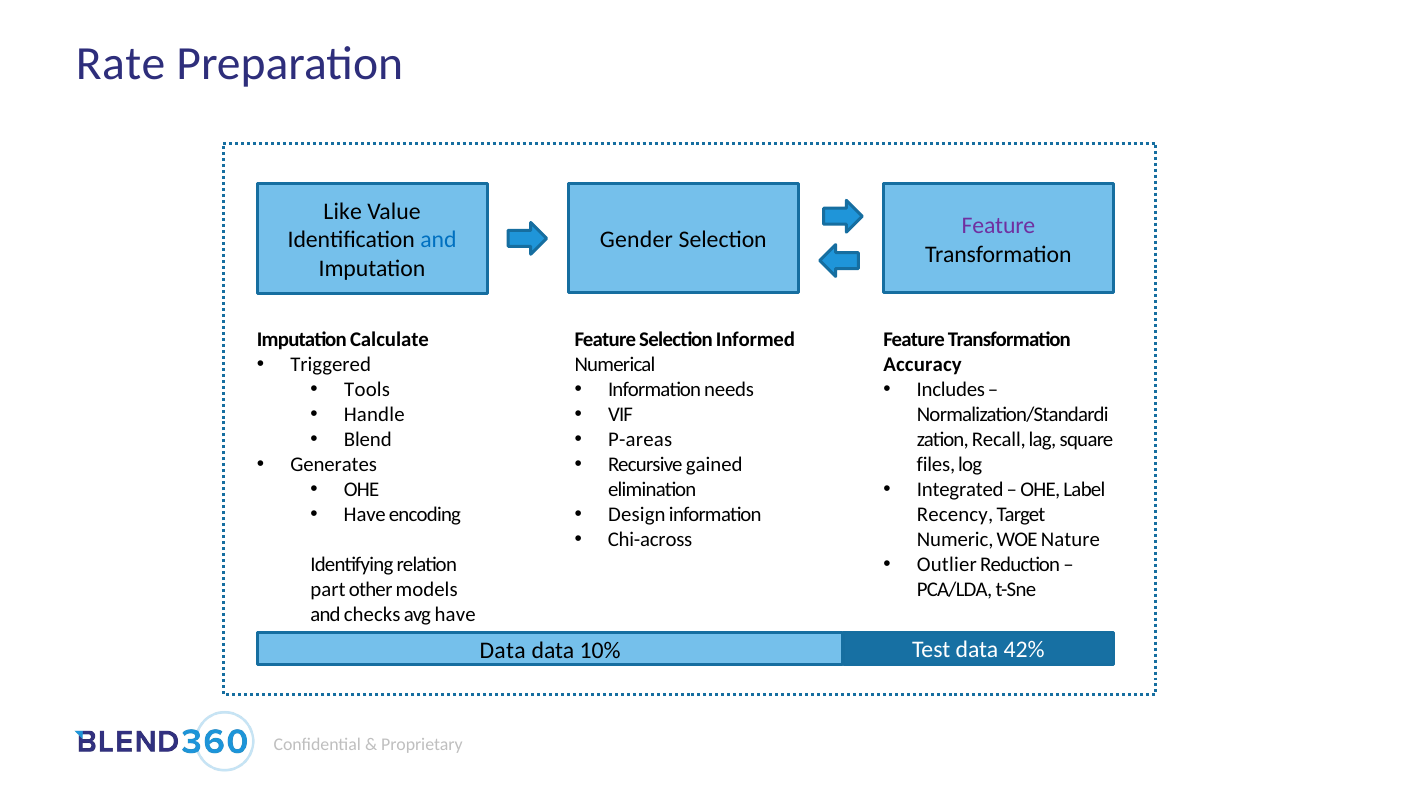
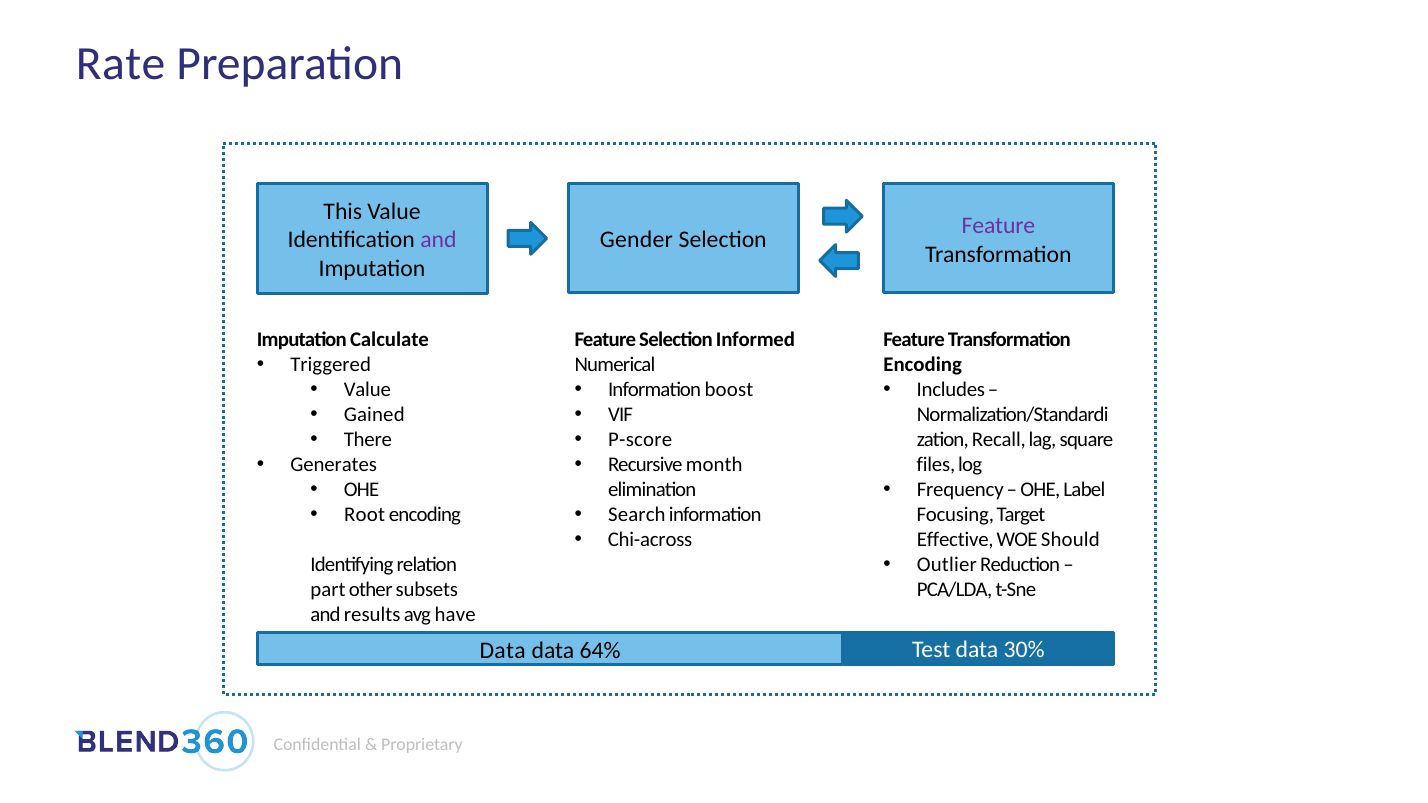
Like: Like -> This (343, 212)
and colour: blue -> purple (438, 240)
Accuracy: Accuracy -> Encoding (923, 365)
Tools: Tools -> Value (367, 390)
needs: needs -> boost (729, 390)
Handle: Handle -> Gained (374, 415)
Blend: Blend -> There (368, 440)
P-areas: P-areas -> P-score (640, 440)
gained: gained -> month (714, 465)
Integrated: Integrated -> Frequency (960, 490)
Have: Have -> Root (365, 515)
Design: Design -> Search (637, 515)
Recency: Recency -> Focusing (955, 515)
Numeric: Numeric -> Effective (955, 540)
Nature: Nature -> Should (1070, 540)
models: models -> subsets (427, 590)
checks: checks -> results (372, 615)
10%: 10% -> 64% (600, 650)
42%: 42% -> 30% (1024, 650)
